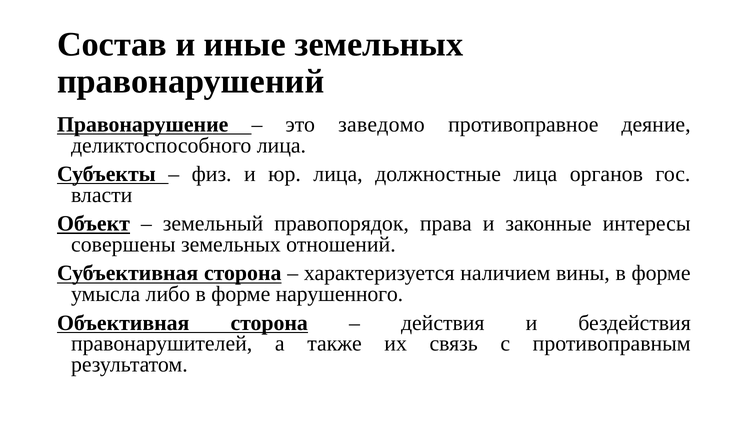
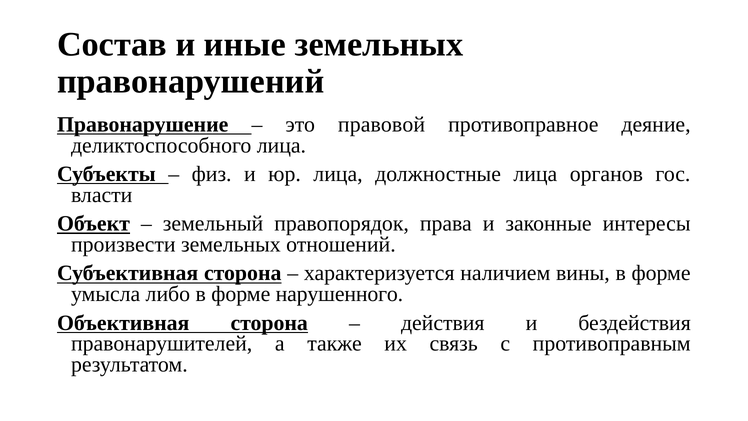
заведомо: заведомо -> правовой (382, 124)
совершены: совершены -> произвести (123, 244)
